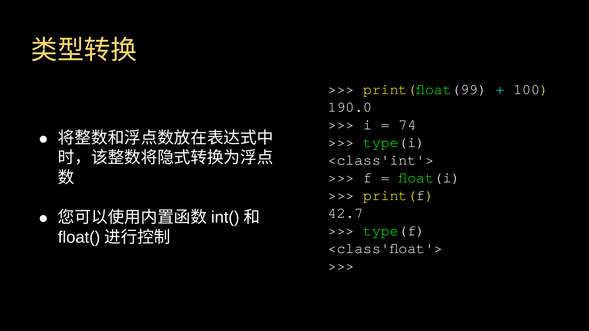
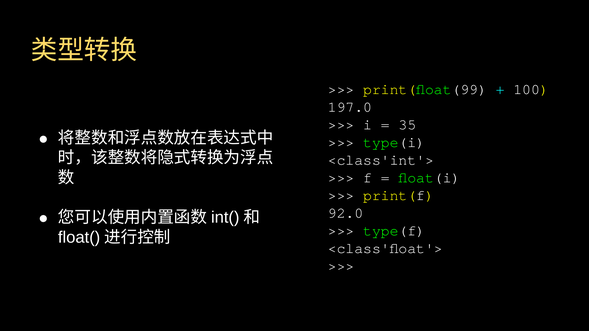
190.0: 190.0 -> 197.0 (350, 107)
74: 74 -> 35 (407, 125)
42.7: 42.7 -> 92.0 (346, 213)
